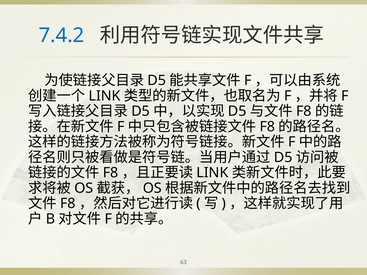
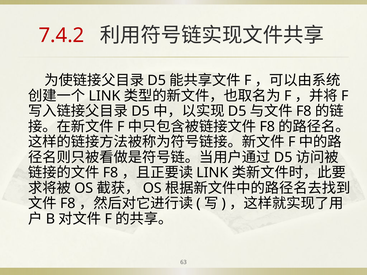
7.4.2 colour: blue -> red (61, 35)
